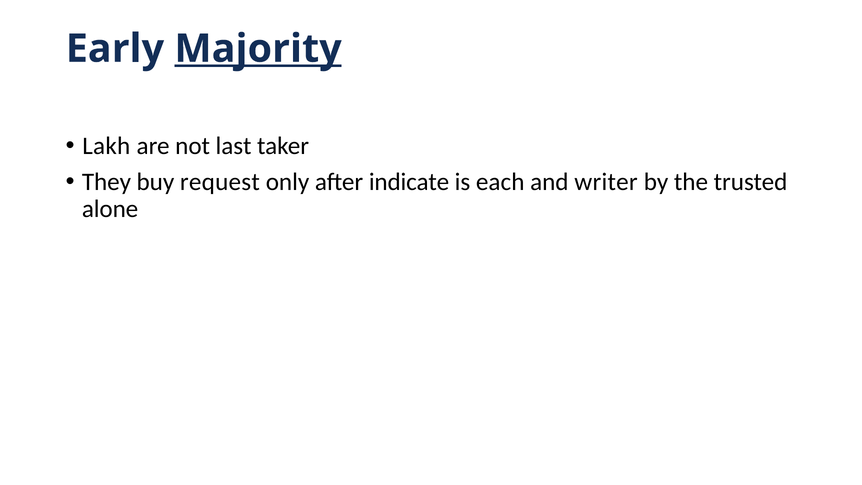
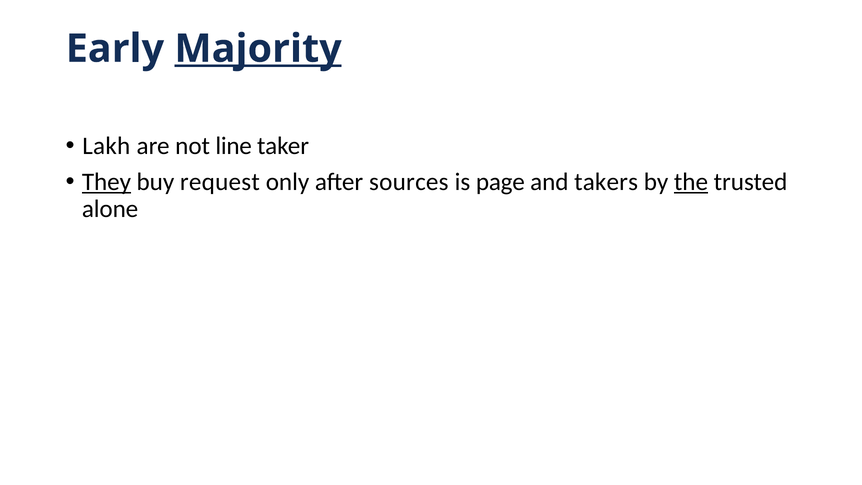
last: last -> line (234, 146)
They underline: none -> present (106, 182)
indicate: indicate -> sources (409, 182)
each: each -> page (500, 182)
writer: writer -> takers (606, 182)
the underline: none -> present (691, 182)
